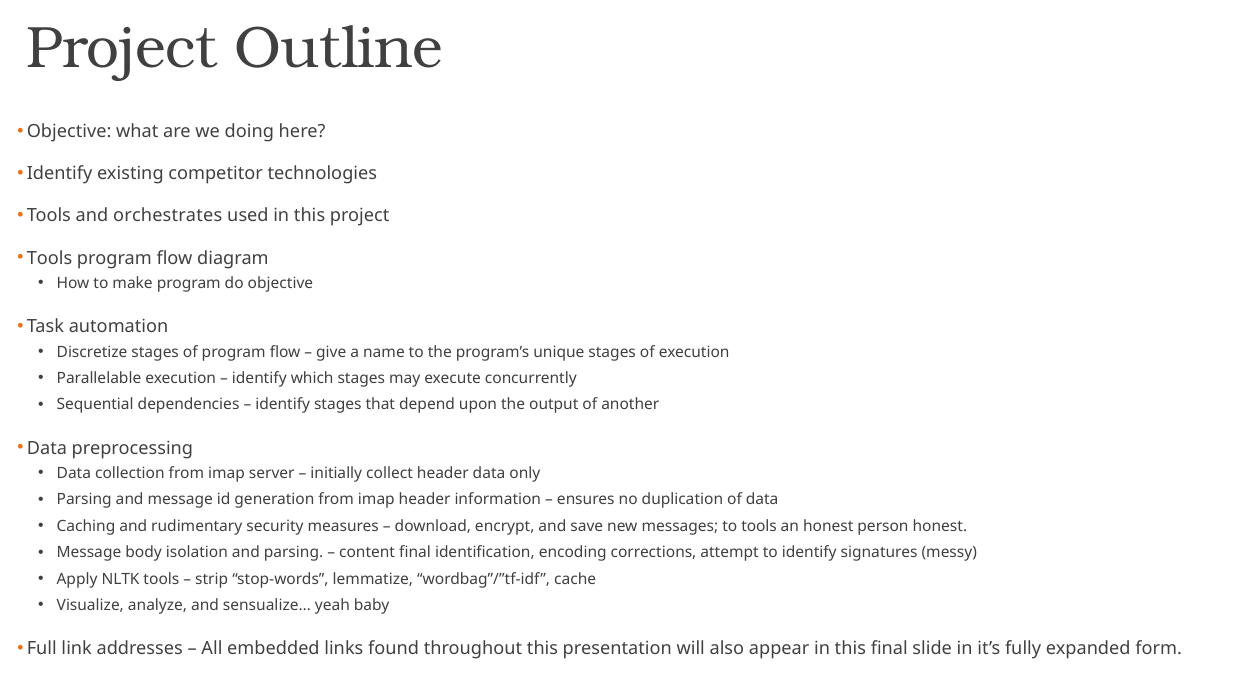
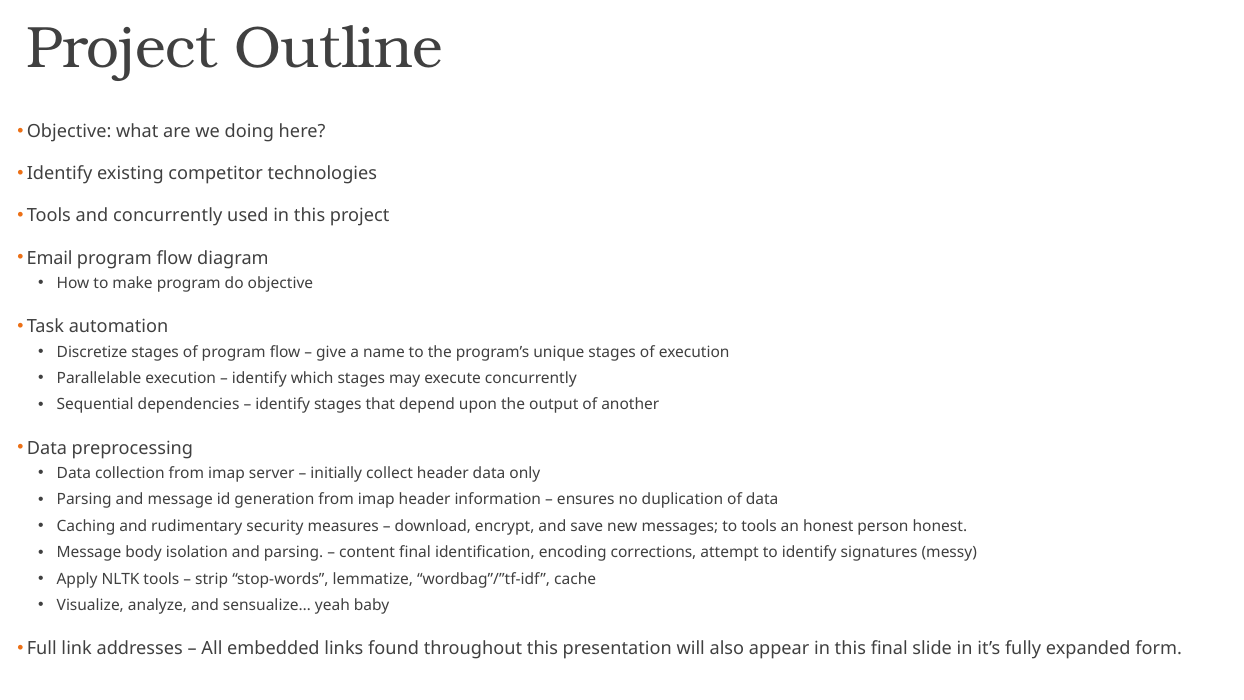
and orchestrates: orchestrates -> concurrently (168, 216)
Tools: Tools -> Email (50, 258)
